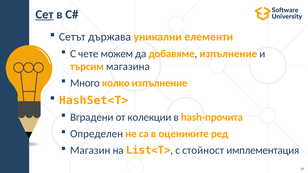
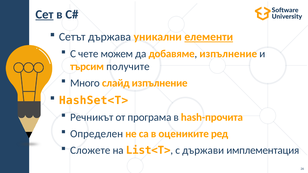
елементи underline: none -> present (209, 37)
магазина: магазина -> получите (128, 67)
колко: колко -> слайд (116, 83)
Вградени: Вградени -> Речникът (92, 117)
колекции: колекции -> програма (149, 117)
Магазин: Магазин -> Сложете (90, 151)
стойност: стойност -> държави (203, 151)
